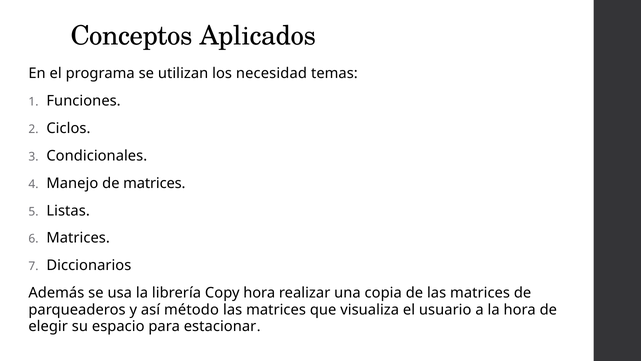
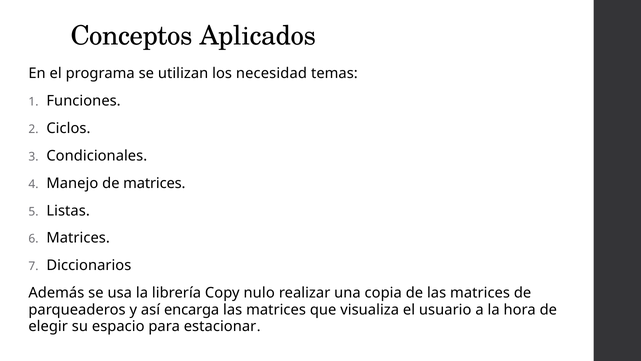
Copy hora: hora -> nulo (259, 293)
método: método -> encarga (192, 309)
